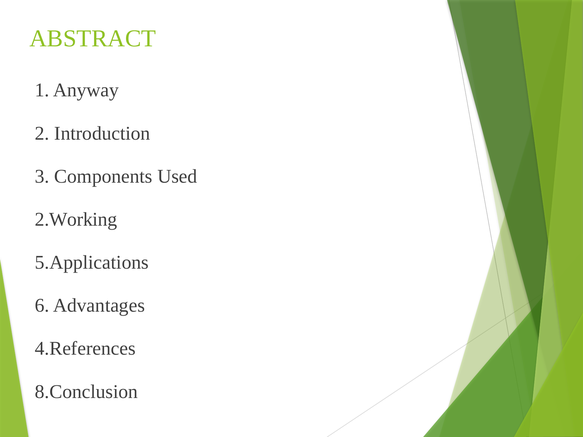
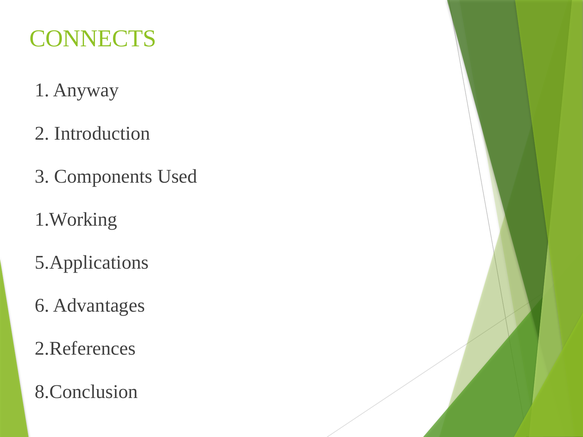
ABSTRACT: ABSTRACT -> CONNECTS (93, 38)
2.Working: 2.Working -> 1.Working (76, 220)
4.References: 4.References -> 2.References (85, 349)
